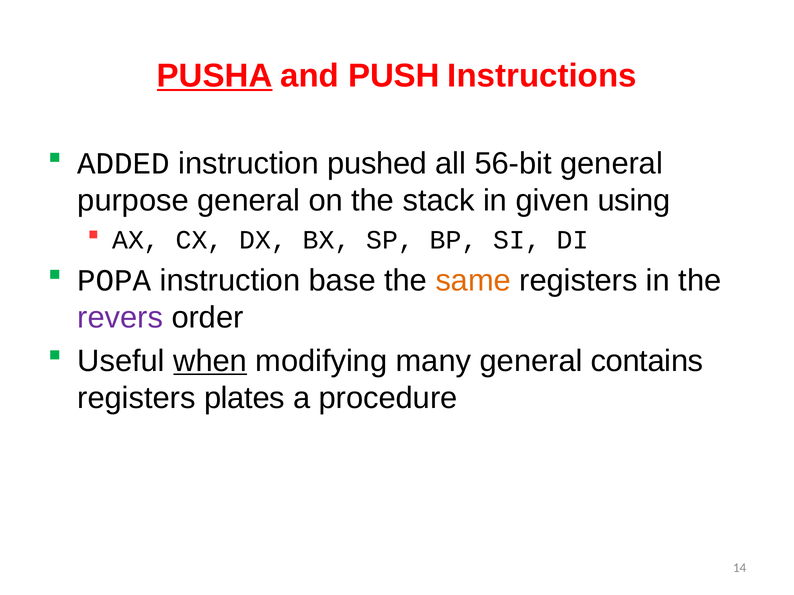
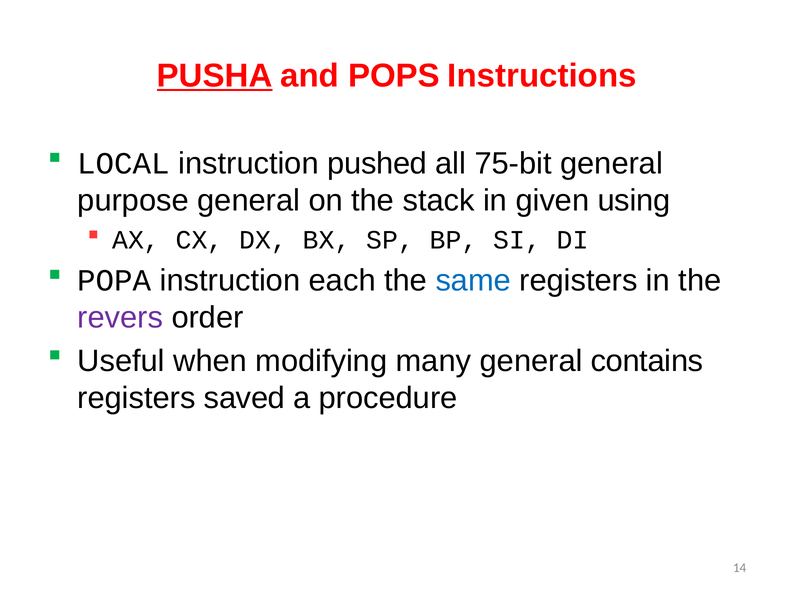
PUSH: PUSH -> POPS (394, 76)
ADDED: ADDED -> LOCAL (124, 164)
56-bit: 56-bit -> 75-bit (513, 164)
base: base -> each (342, 281)
same colour: orange -> blue (473, 281)
when underline: present -> none (210, 361)
plates: plates -> saved (244, 398)
